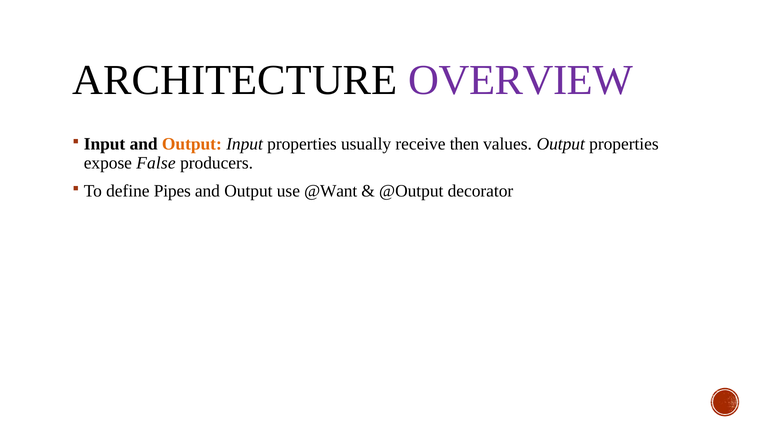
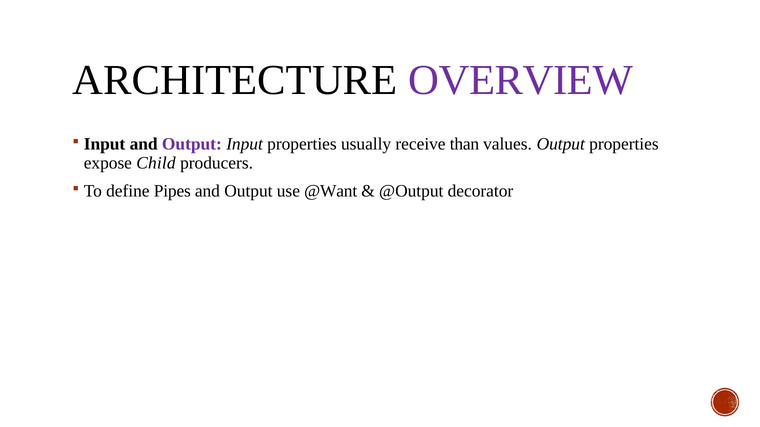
Output colour: orange -> purple (192, 144)
then: then -> than (464, 144)
False: False -> Child (156, 163)
